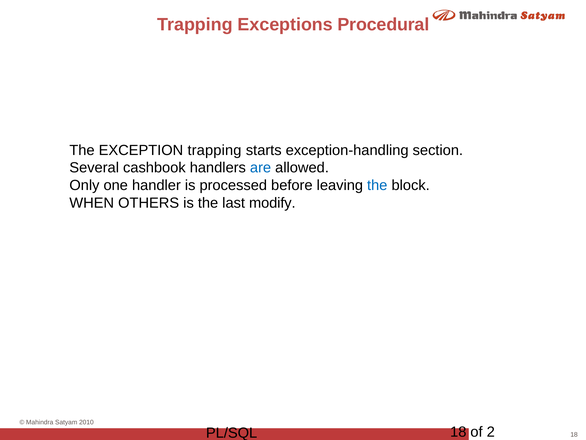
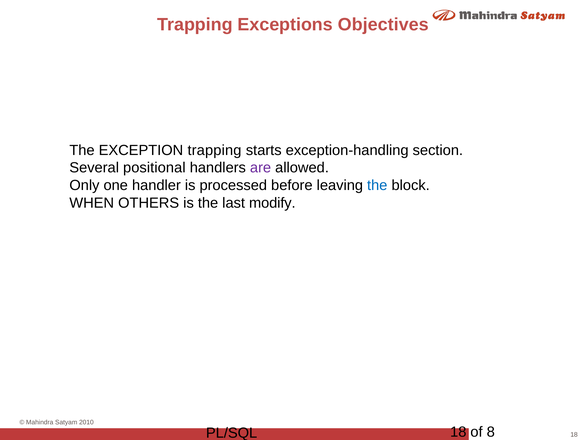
Procedural: Procedural -> Objectives (383, 25)
cashbook: cashbook -> positional (154, 168)
are colour: blue -> purple (261, 168)
2: 2 -> 8 (491, 431)
